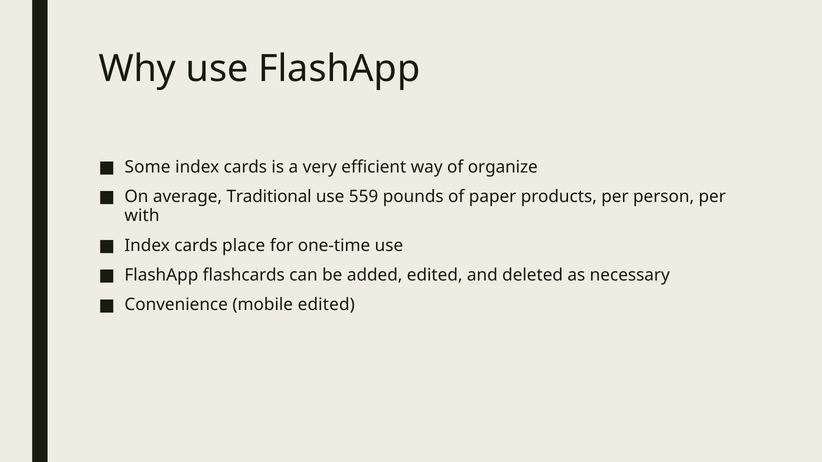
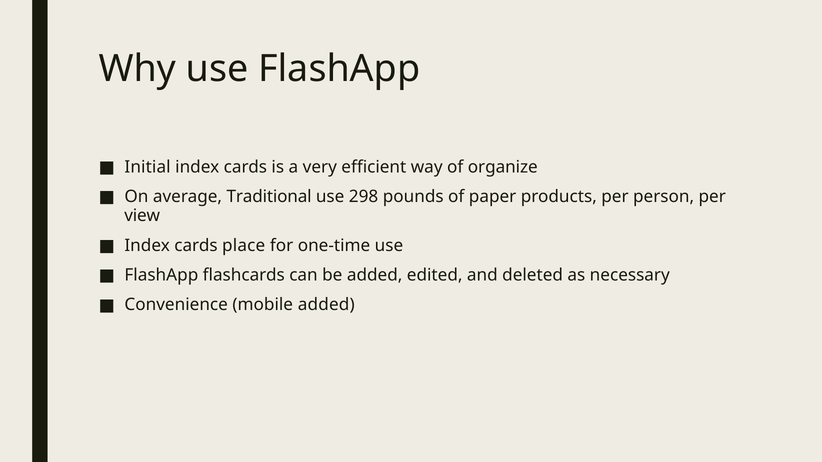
Some: Some -> Initial (148, 167)
559: 559 -> 298 (364, 197)
with: with -> view (142, 216)
mobile edited: edited -> added (326, 305)
